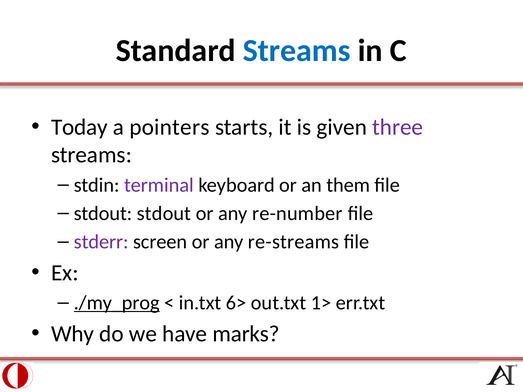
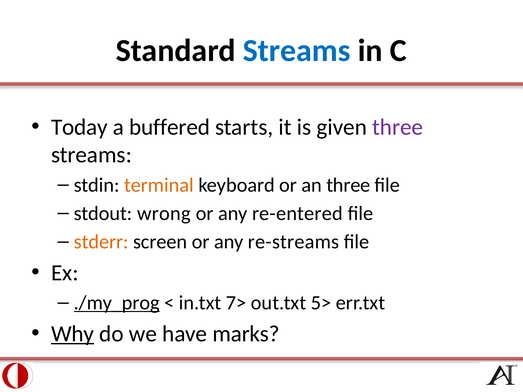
pointers: pointers -> buffered (170, 127)
terminal colour: purple -> orange (159, 185)
an them: them -> three (348, 185)
stdout stdout: stdout -> wrong (164, 214)
re-number: re-number -> re-entered (297, 214)
stderr colour: purple -> orange (101, 242)
6>: 6> -> 7> (236, 303)
1>: 1> -> 5> (321, 303)
Why underline: none -> present (73, 334)
